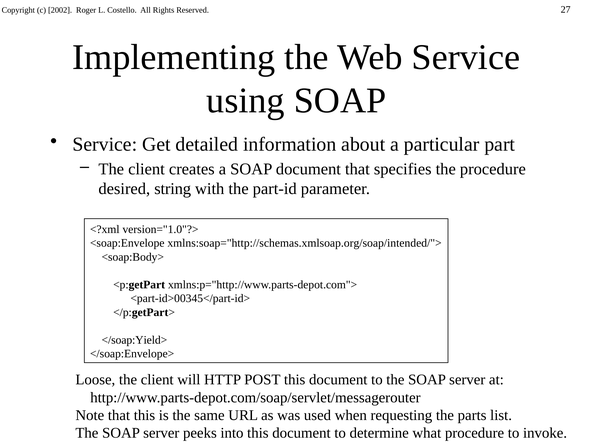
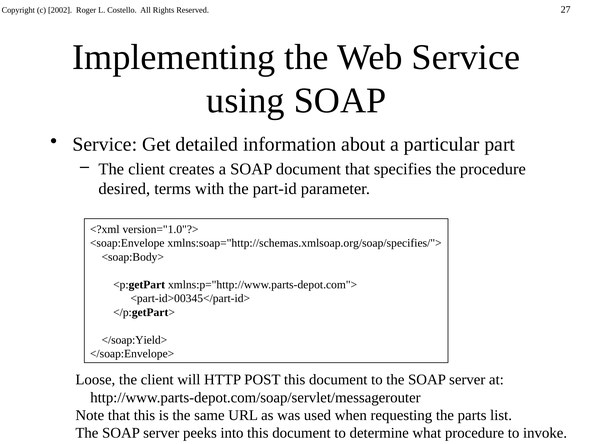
string: string -> terms (173, 189)
xmlns:soap="http://schemas.xmlsoap.org/soap/intended/">: xmlns:soap="http://schemas.xmlsoap.org/soap/intended/"> -> xmlns:soap="http://schemas.xmlsoap.org/soap/specifies/"> (305, 244)
